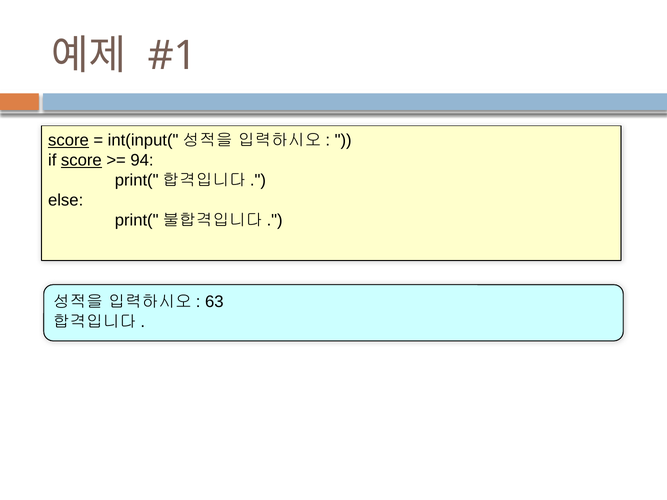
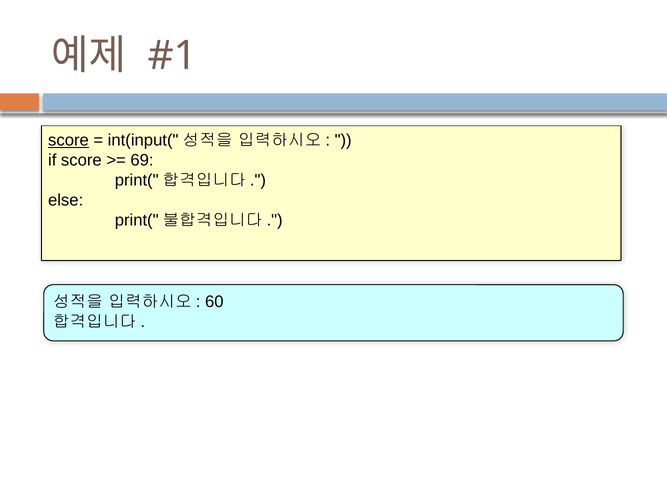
score underline: present -> none (81, 160)
94: 94 -> 69 (142, 160)
63: 63 -> 60 (214, 302)
